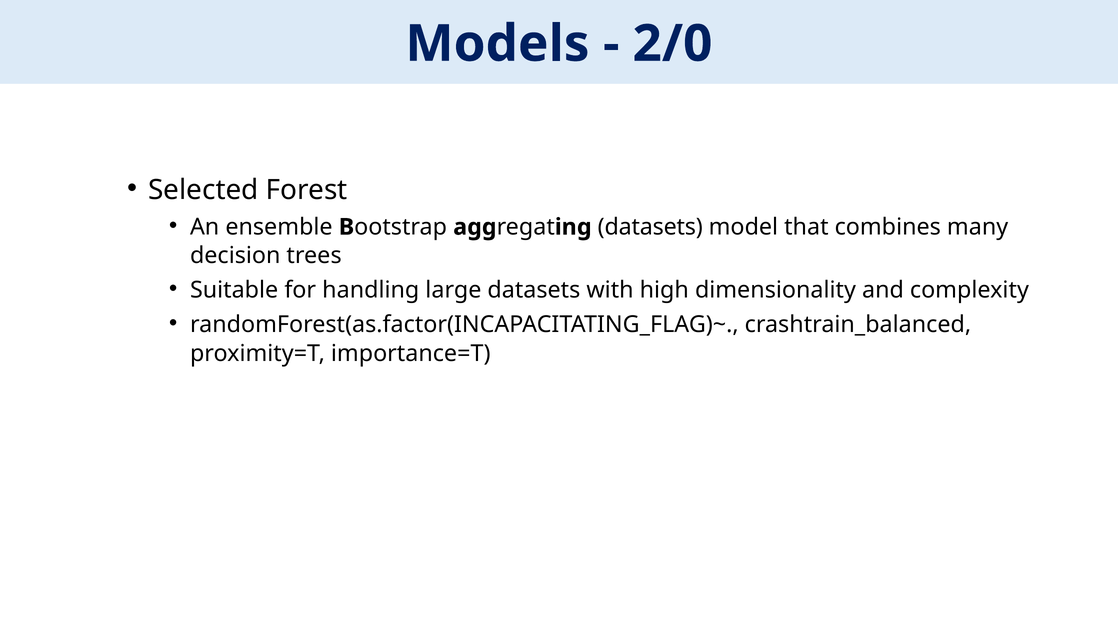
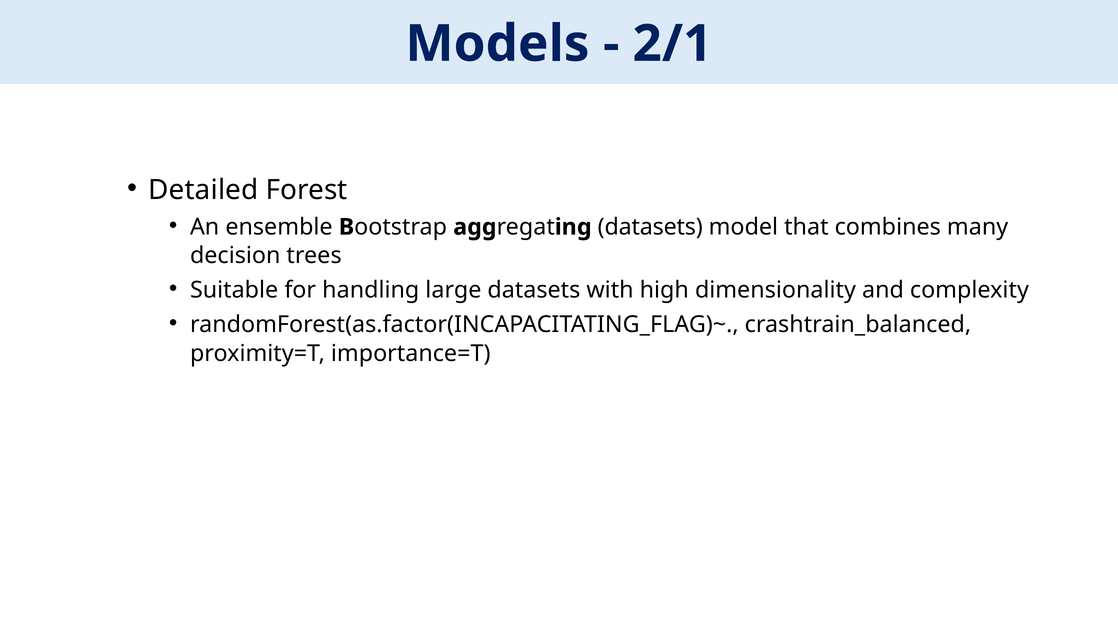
2/0: 2/0 -> 2/1 (672, 44)
Selected: Selected -> Detailed (203, 190)
